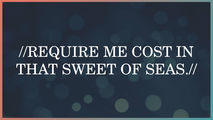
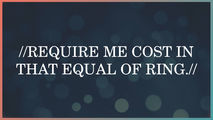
SWEET: SWEET -> EQUAL (89, 70)
SEAS.//: SEAS.// -> RING.// (171, 70)
